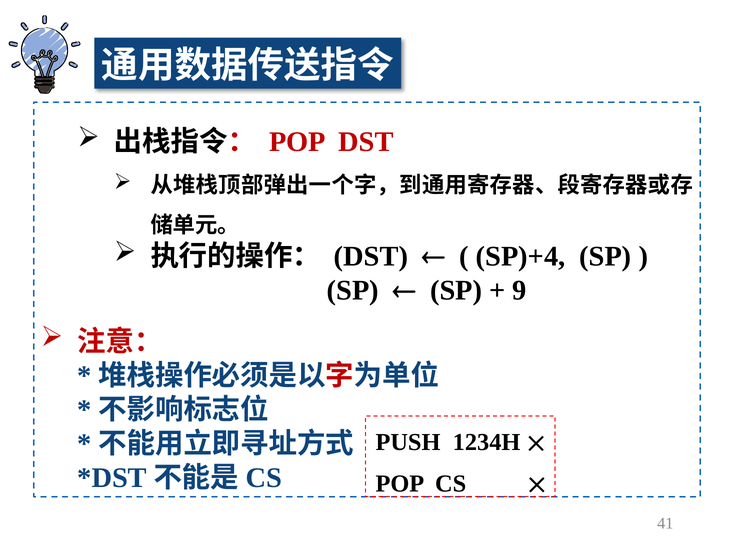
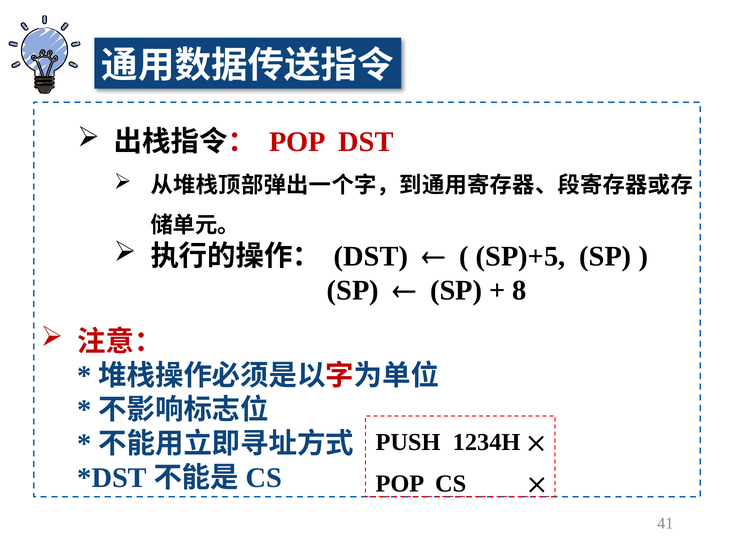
SP)+4: SP)+4 -> SP)+5 (521, 256)
9: 9 -> 8 (520, 291)
